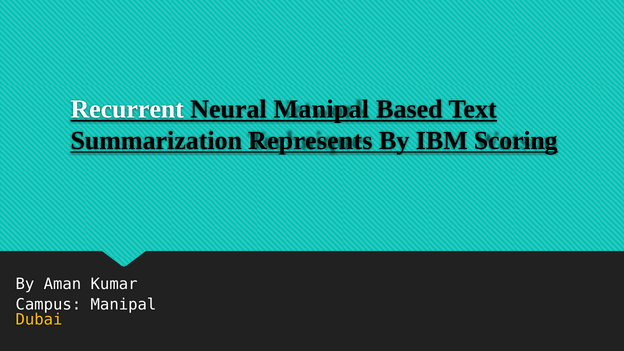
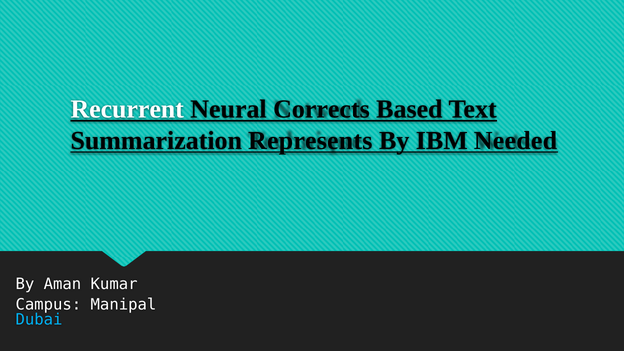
Neural Manipal: Manipal -> Corrects (321, 109)
Scoring: Scoring -> Needed (515, 141)
Dubai colour: yellow -> light blue (39, 320)
